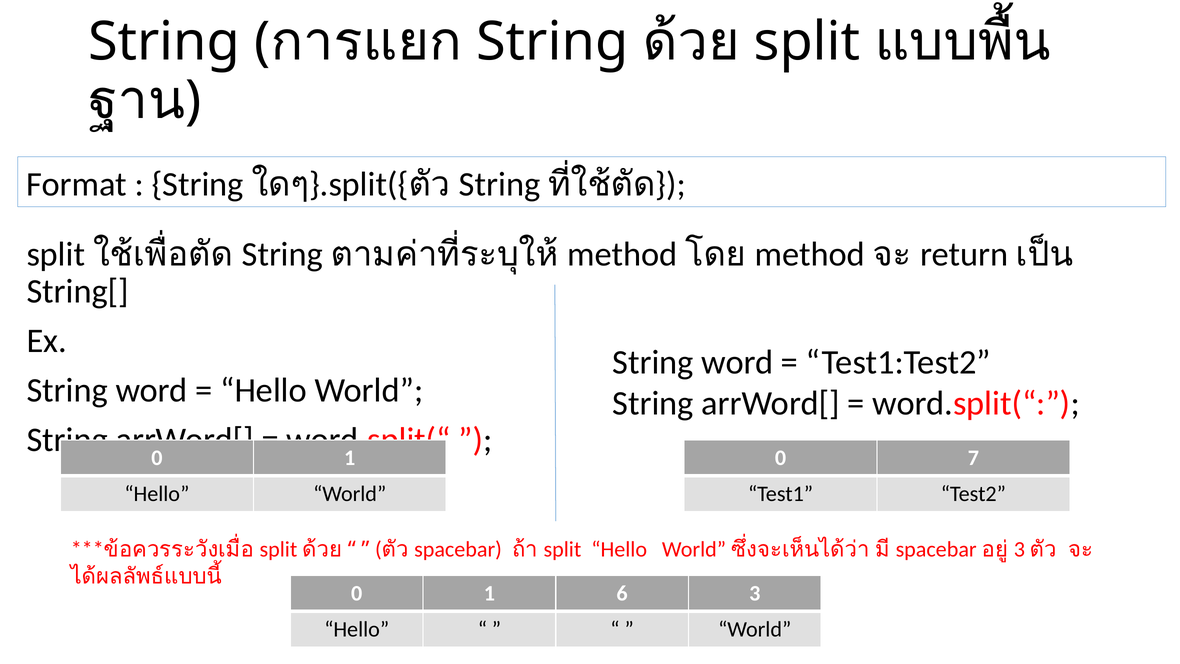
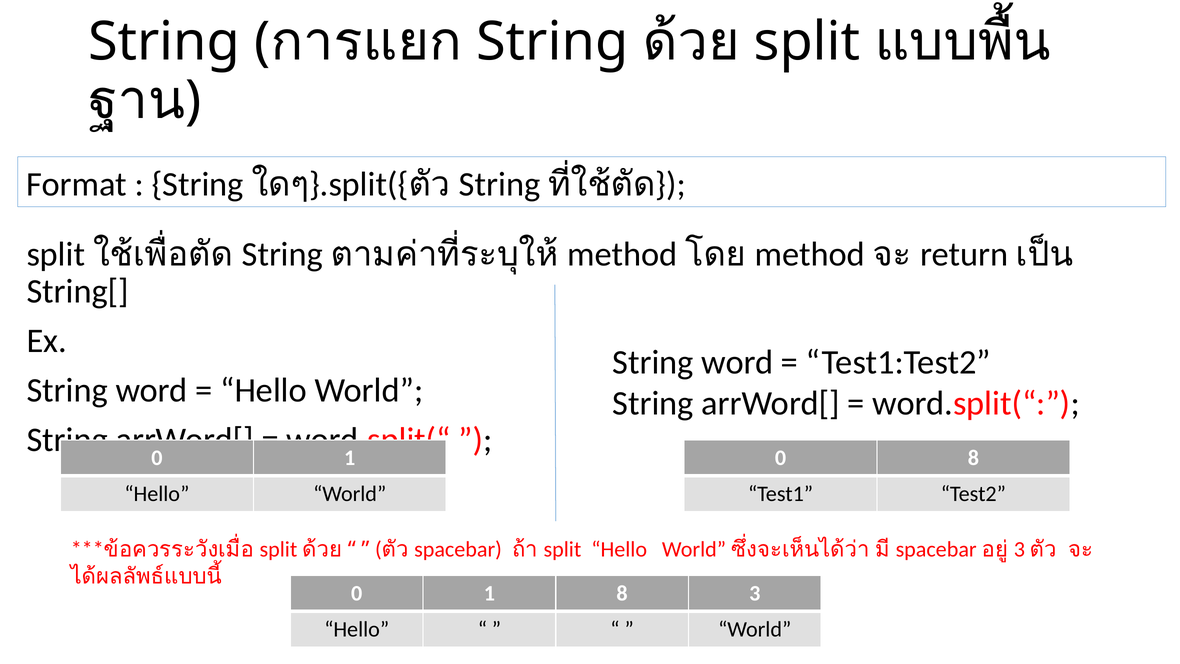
0 7: 7 -> 8 (973, 458)
1 6: 6 -> 8 (622, 593)
